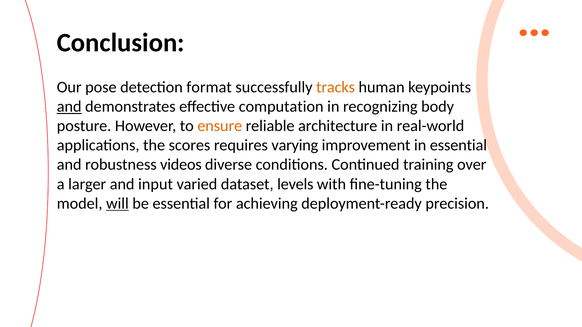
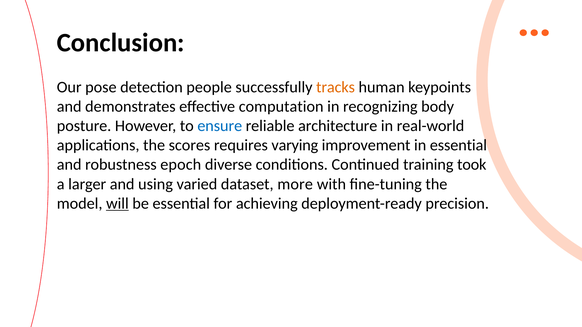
format: format -> people (209, 87)
and underline: present -> none (69, 107)
ensure colour: orange -> blue (220, 126)
videos: videos -> epoch (181, 165)
over: over -> took (472, 165)
input: input -> using (156, 184)
levels: levels -> more (295, 184)
